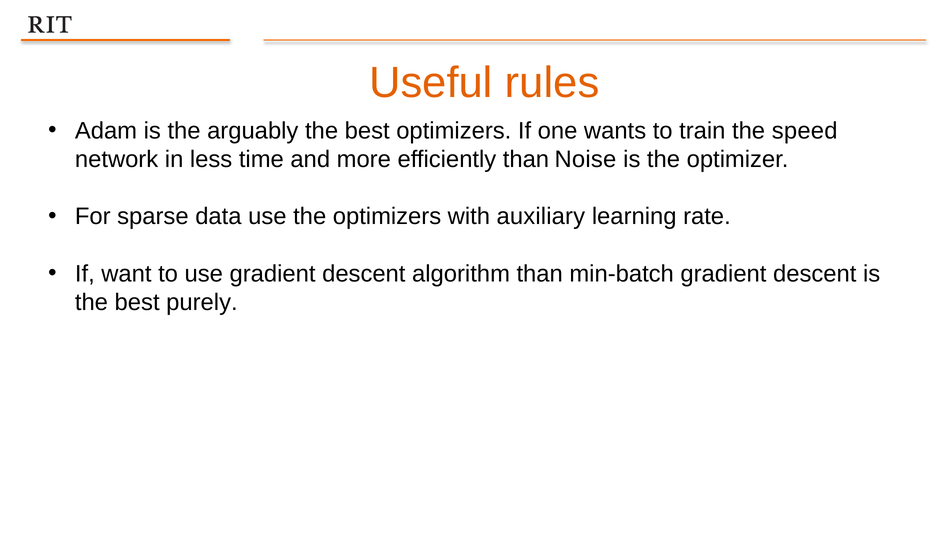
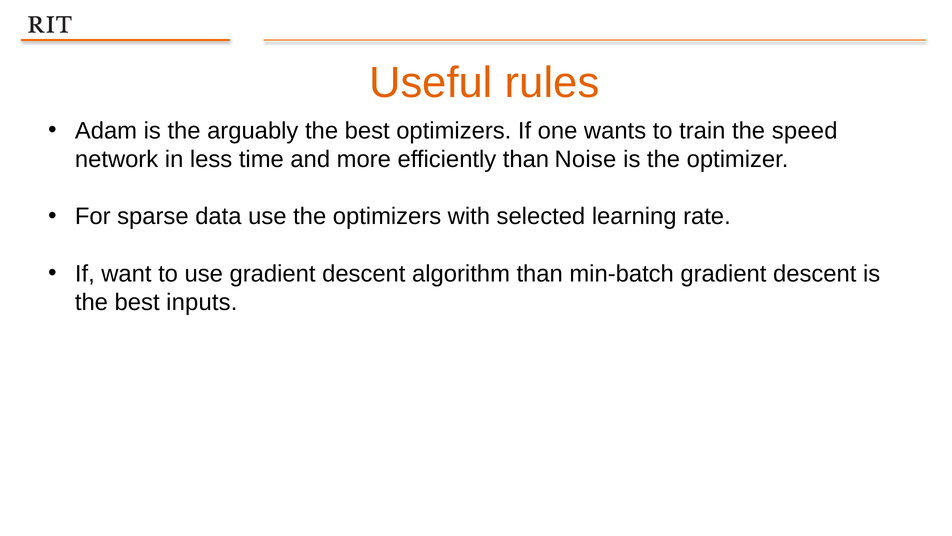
auxiliary: auxiliary -> selected (541, 216)
purely: purely -> inputs (202, 302)
